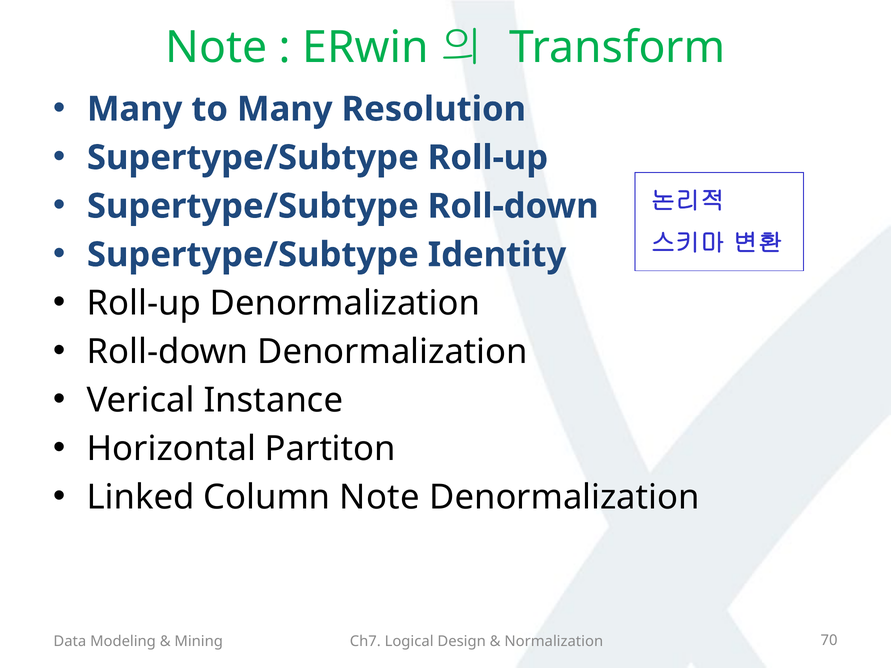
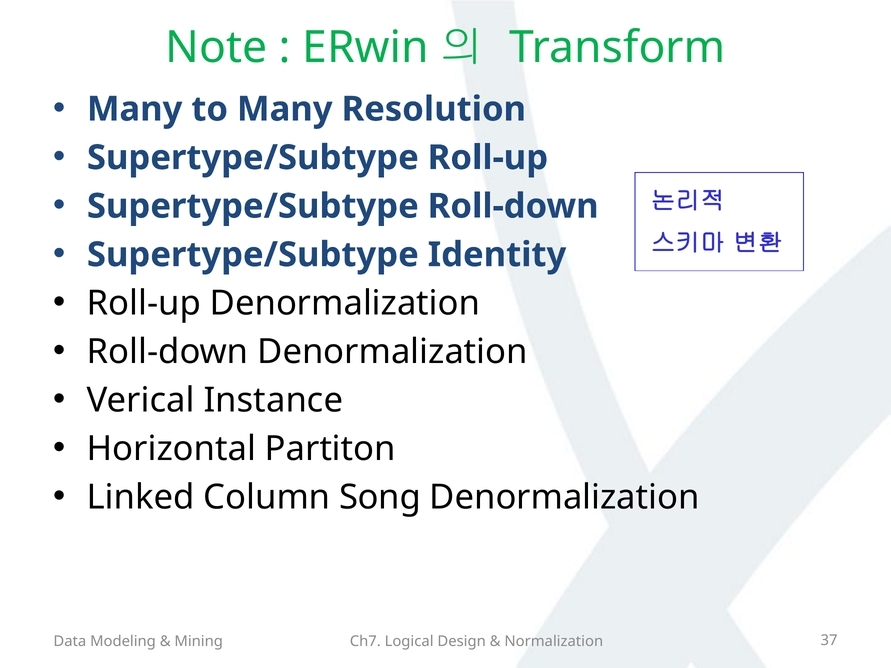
Column Note: Note -> Song (380, 498)
70: 70 -> 37 (829, 641)
